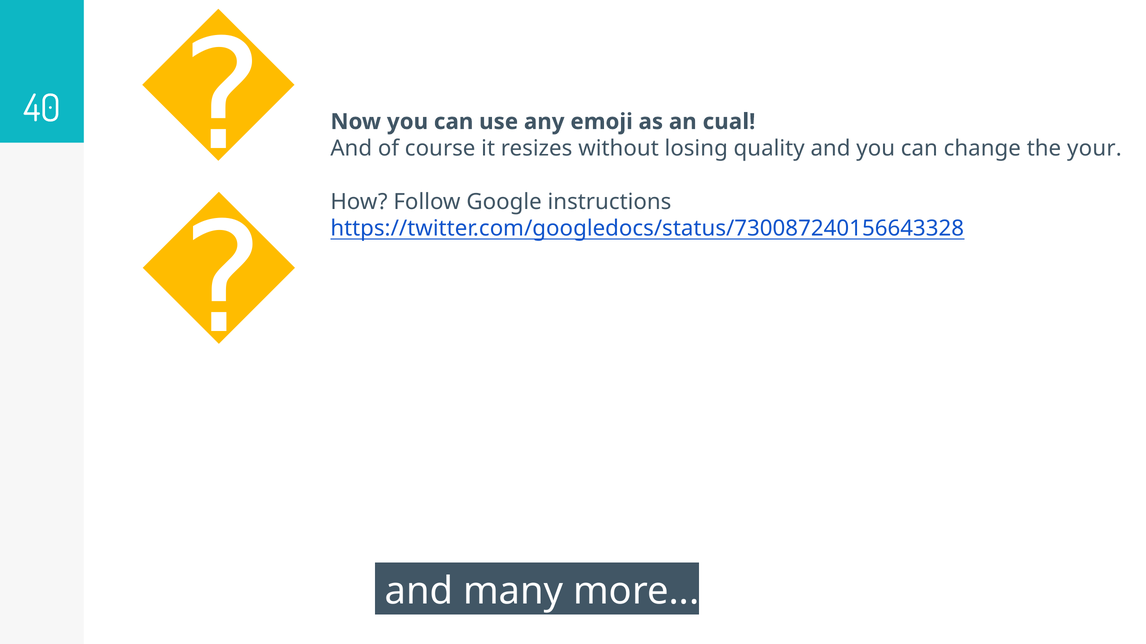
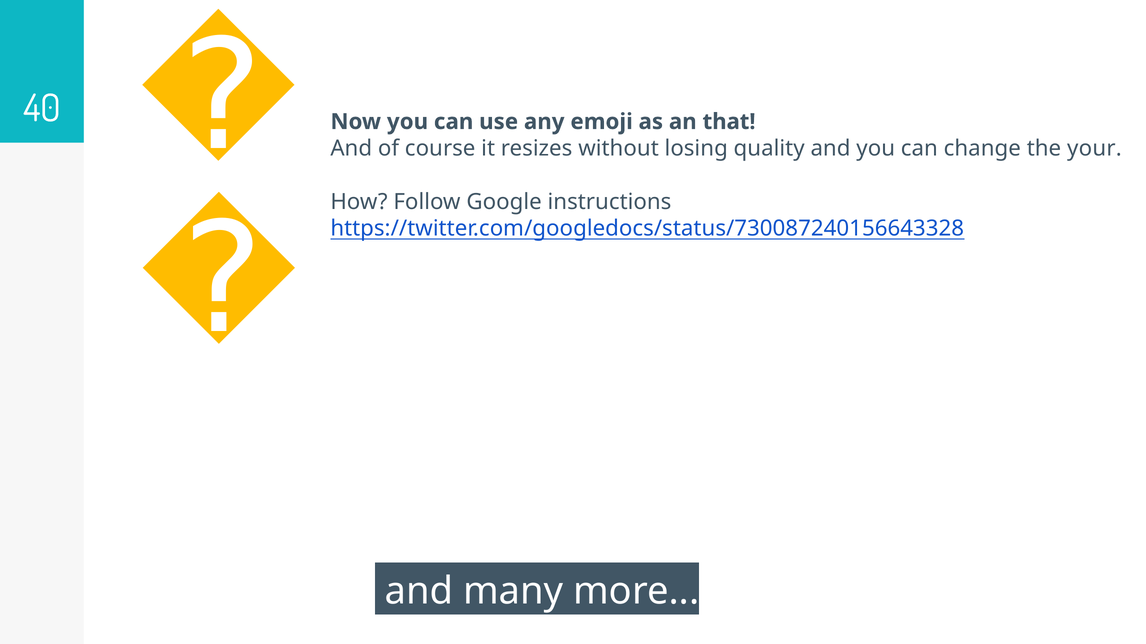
cual: cual -> that (729, 122)
